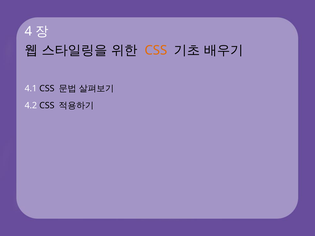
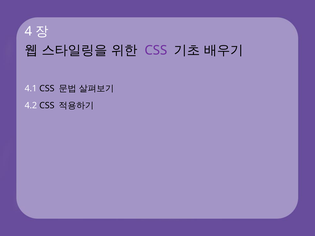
CSS colour: orange -> purple (156, 50)
